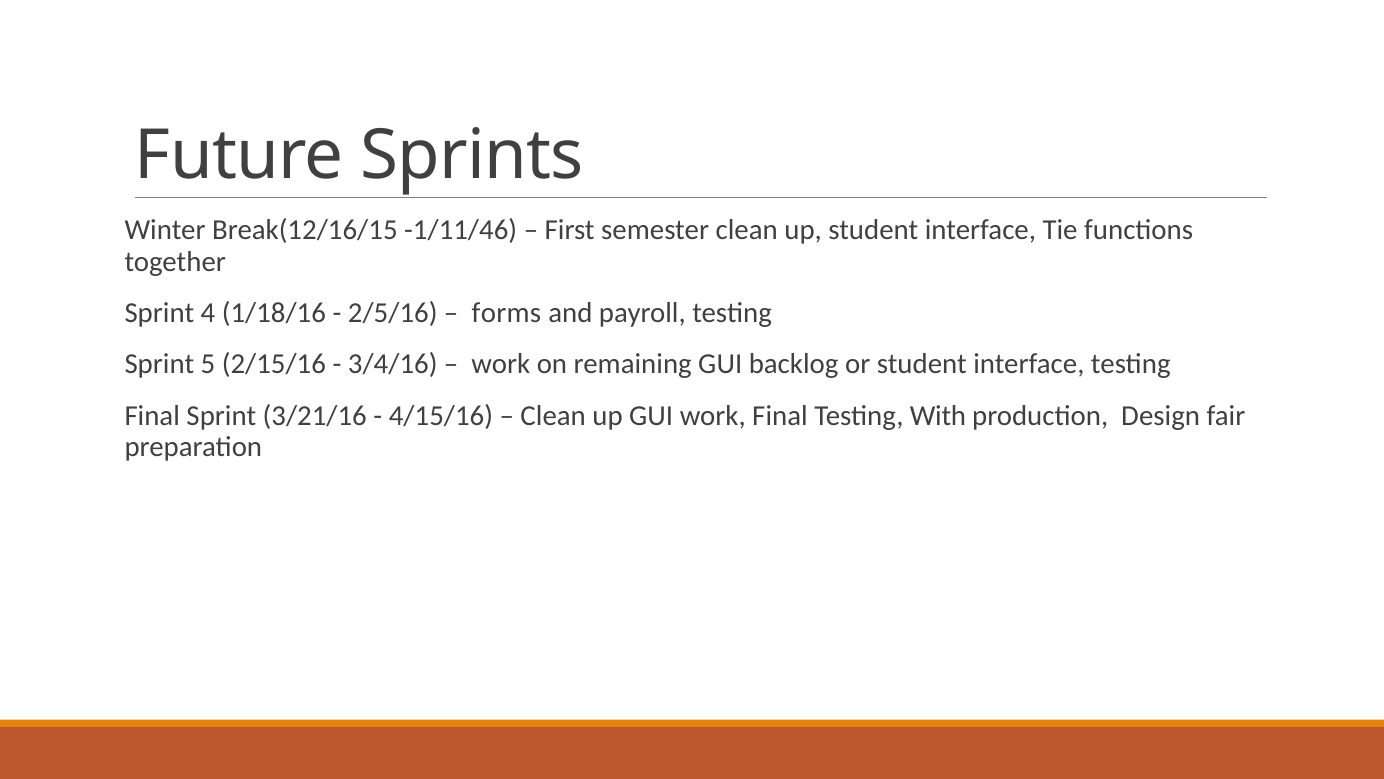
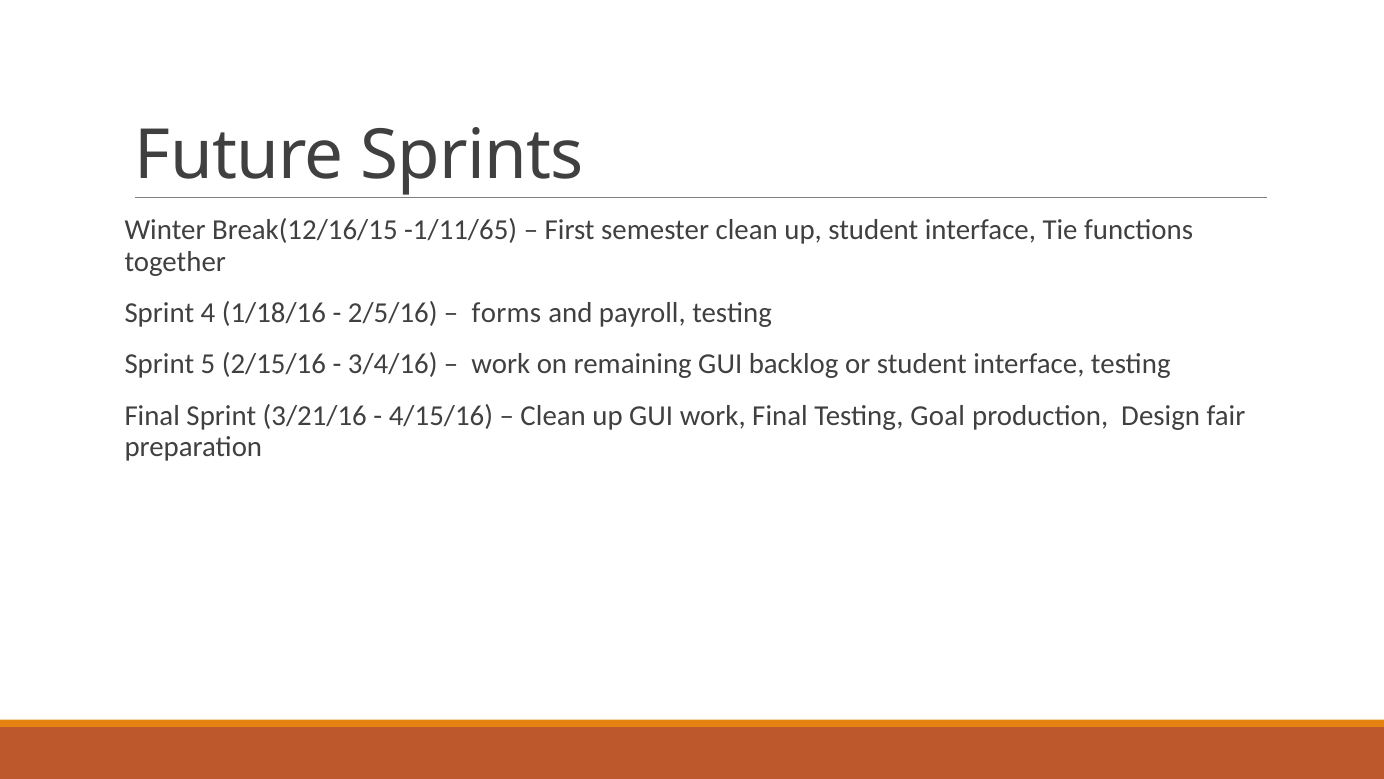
-1/11/46: -1/11/46 -> -1/11/65 (461, 230)
With: With -> Goal (938, 415)
